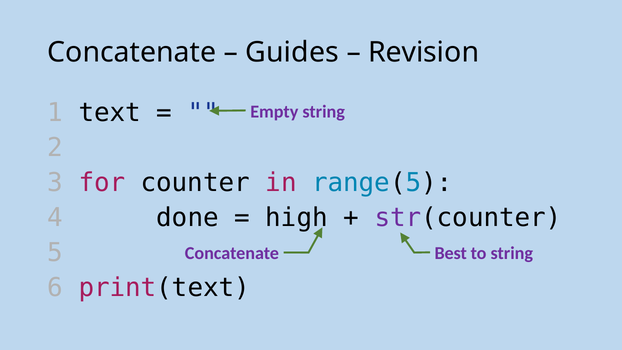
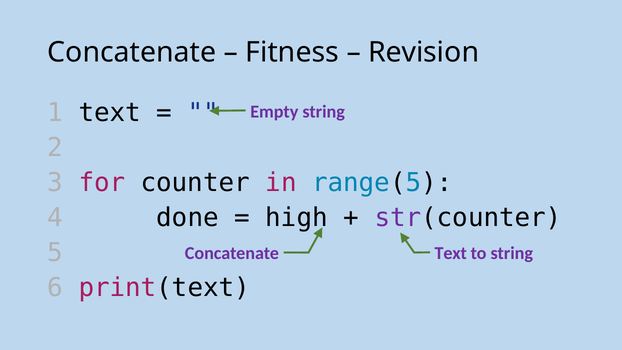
Guides: Guides -> Fitness (292, 52)
Concatenate Best: Best -> Text (451, 253)
